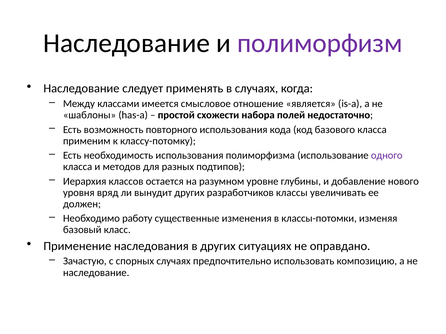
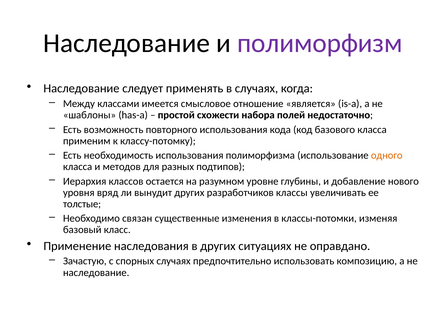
одного colour: purple -> orange (387, 156)
должен: должен -> толстые (82, 204)
работу: работу -> связан (137, 219)
